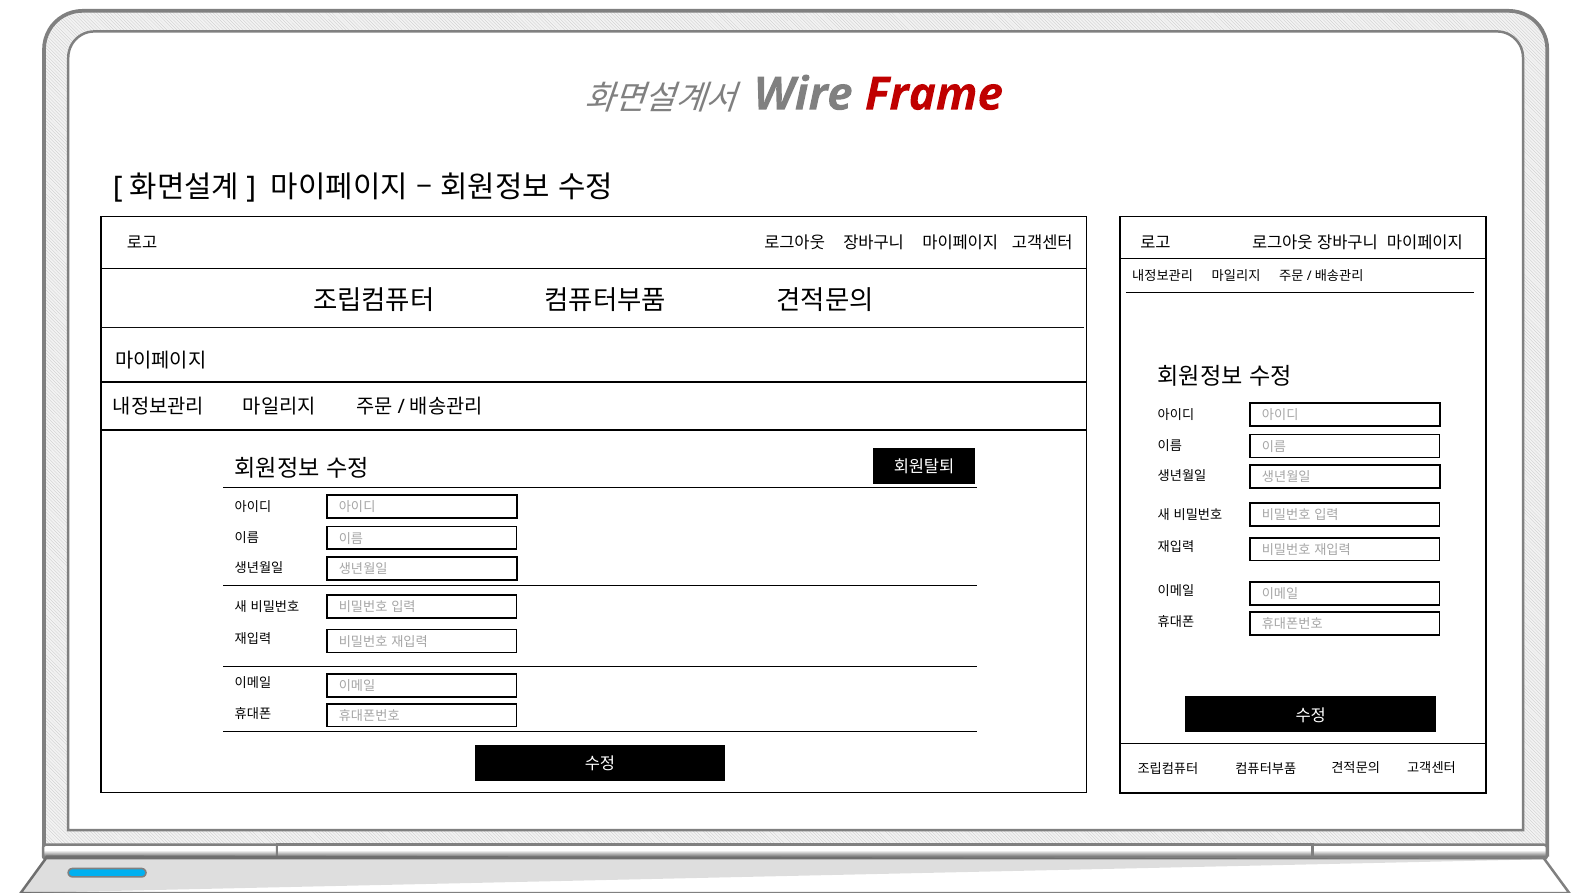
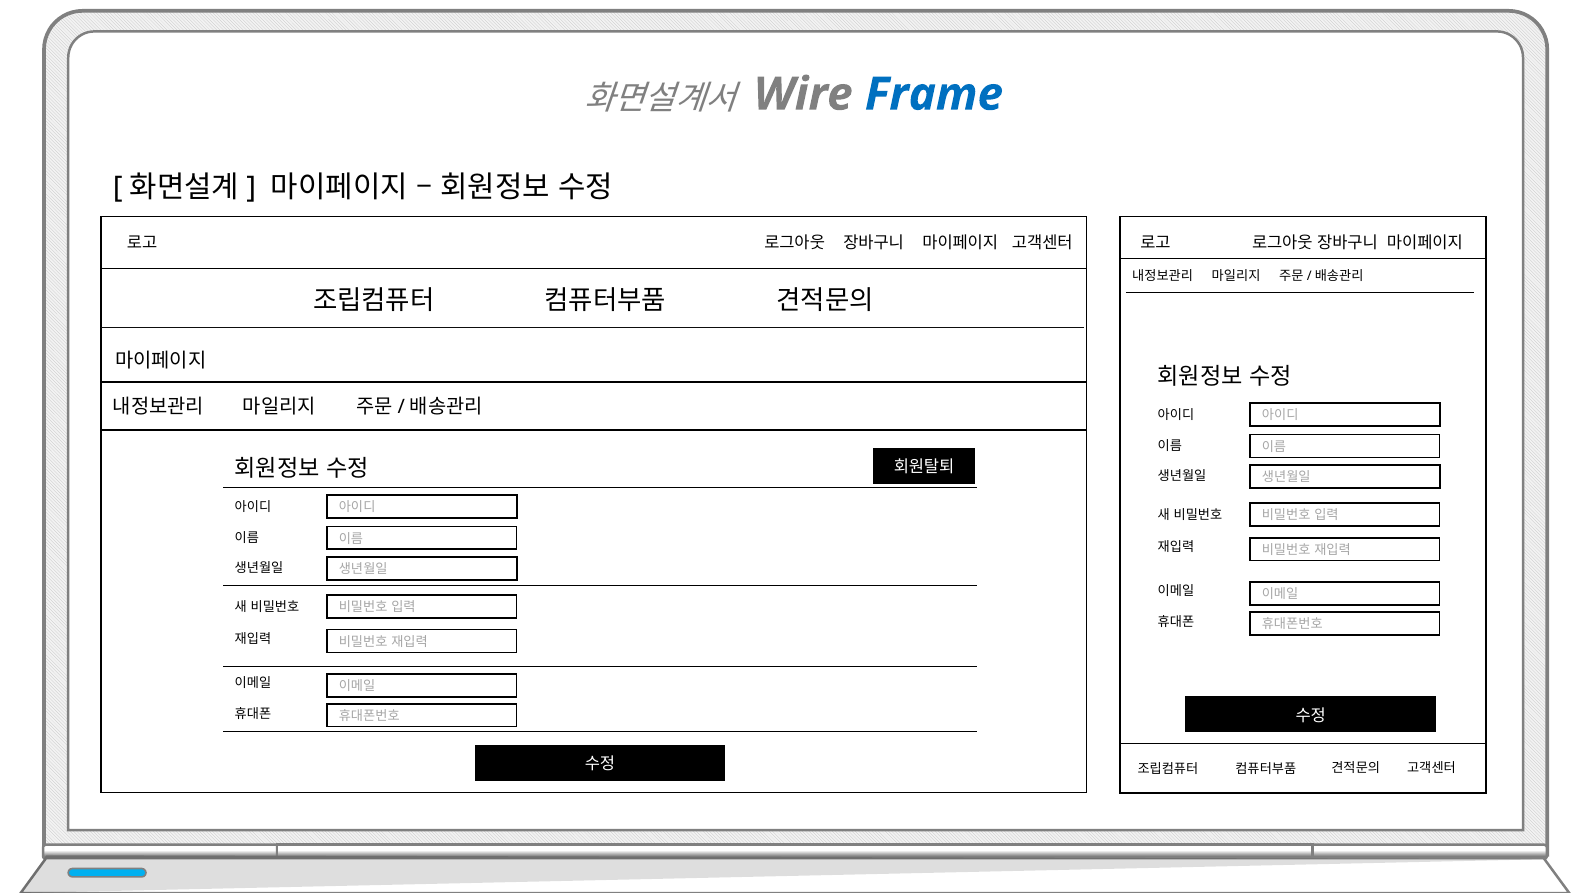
Frame colour: red -> blue (934, 94)
